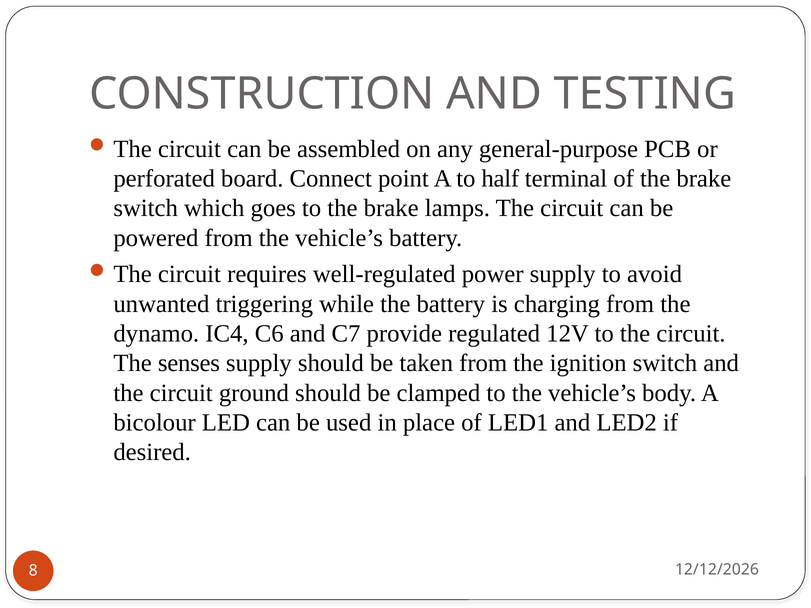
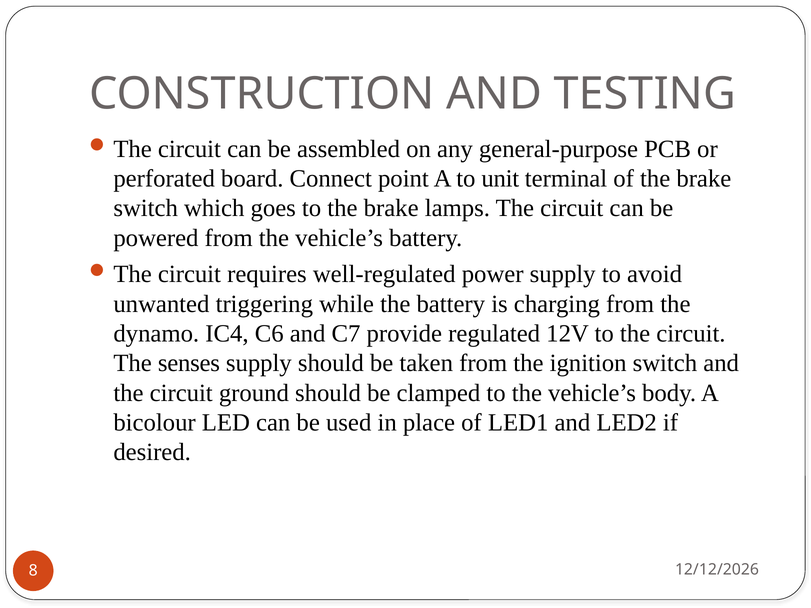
half: half -> unit (500, 179)
